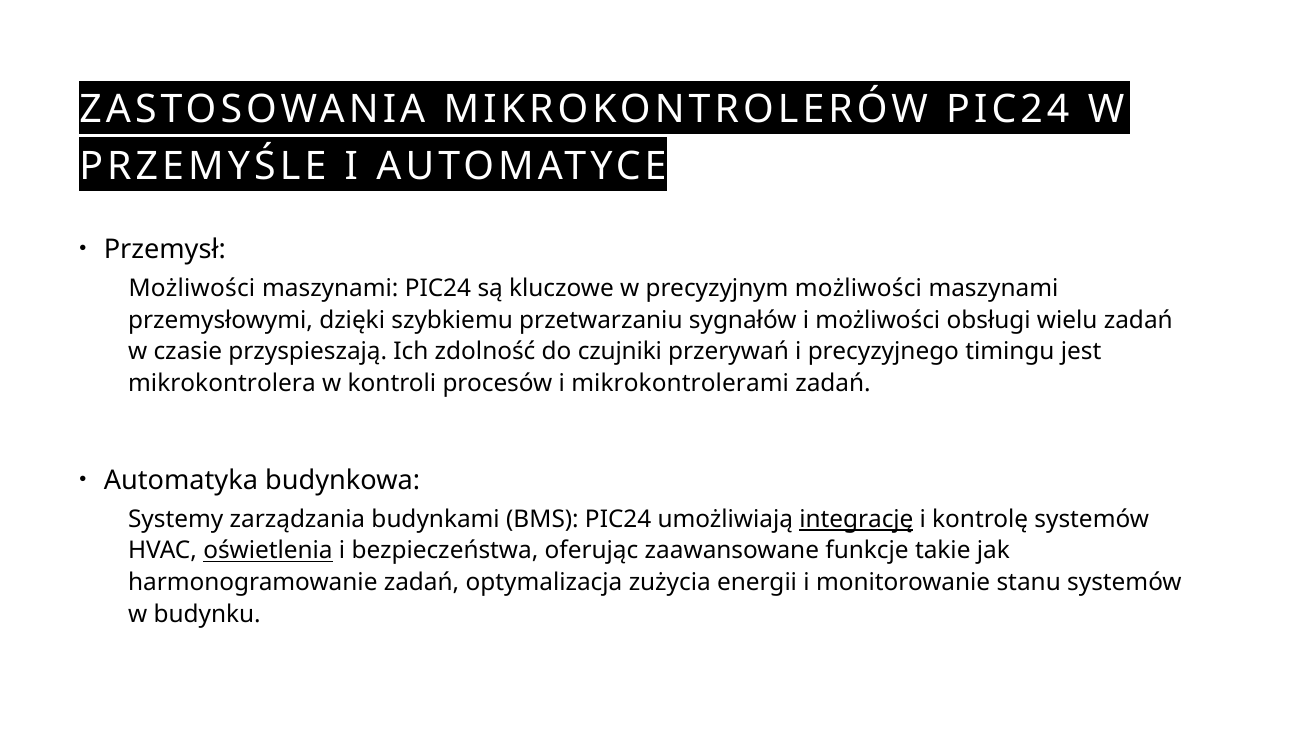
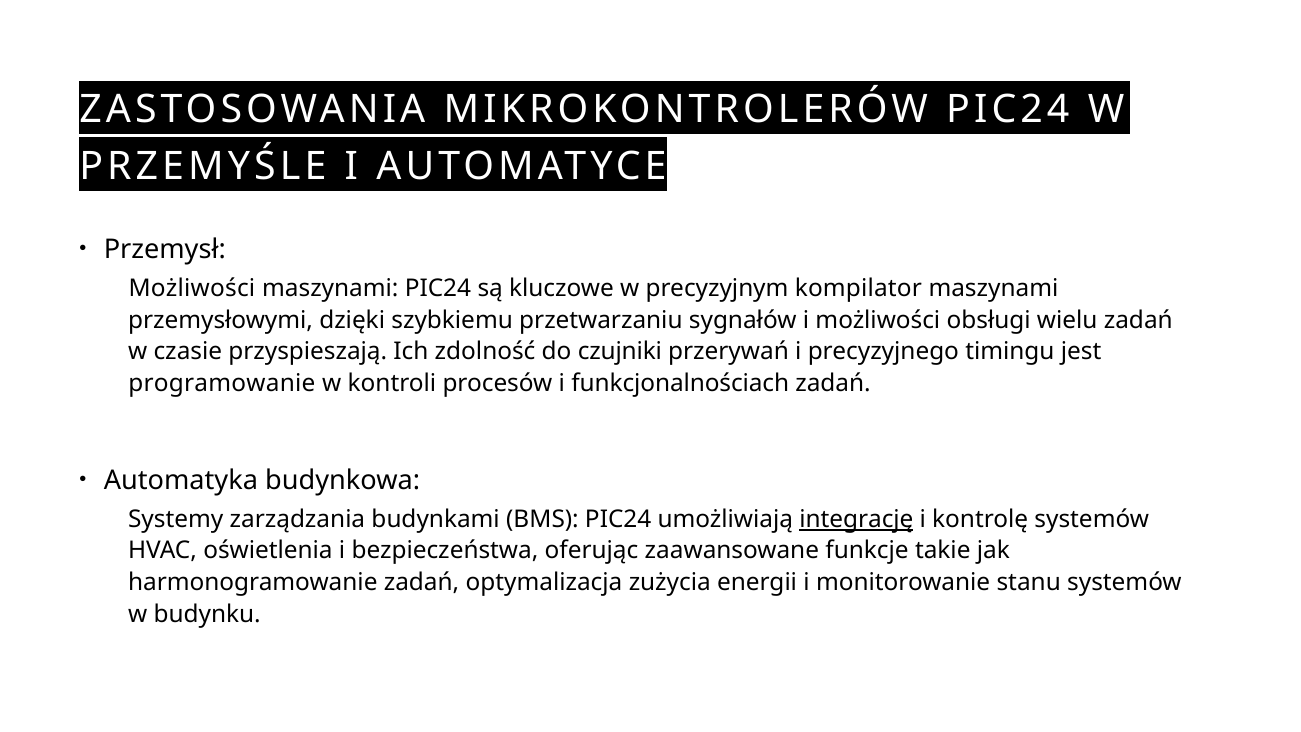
precyzyjnym możliwości: możliwości -> kompilator (858, 288)
mikrokontrolera: mikrokontrolera -> programowanie (222, 383)
mikrokontrolerami: mikrokontrolerami -> funkcjonalnościach (680, 383)
oświetlenia underline: present -> none (268, 551)
